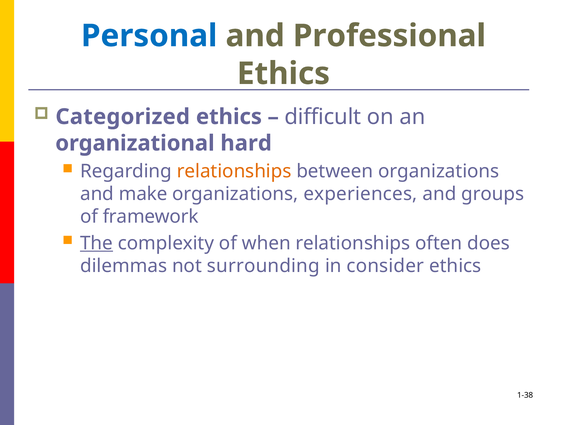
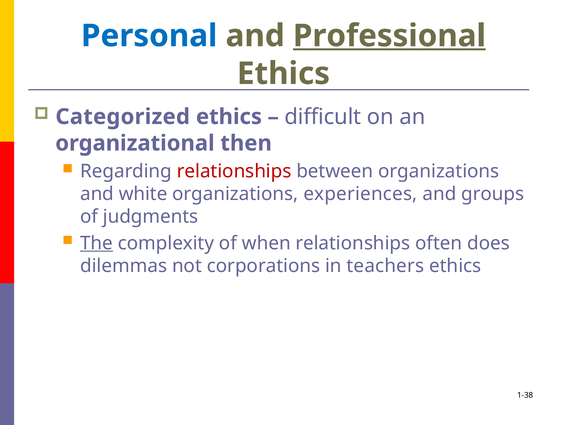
Professional underline: none -> present (389, 36)
hard: hard -> then (246, 143)
relationships colour: orange -> red (234, 171)
make: make -> white (143, 194)
framework: framework -> judgments (151, 217)
surrounding: surrounding -> corporations (263, 266)
consider: consider -> teachers (385, 266)
